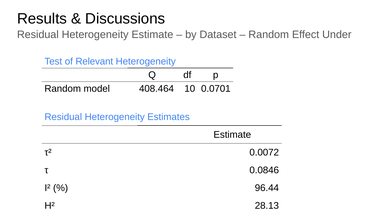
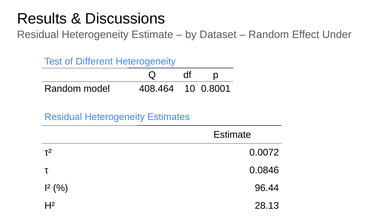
Relevant: Relevant -> Different (94, 61)
0.0701: 0.0701 -> 0.8001 (216, 89)
